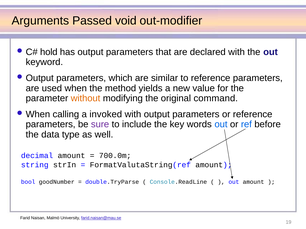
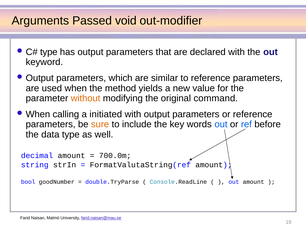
hold: hold -> type (49, 52)
invoked: invoked -> initiated (106, 115)
sure colour: purple -> orange (100, 125)
